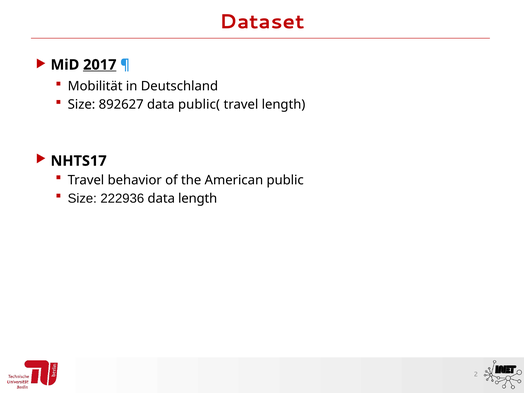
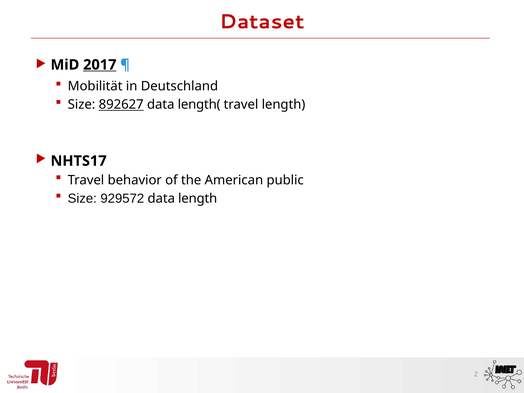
892627 underline: none -> present (121, 105)
public(: public( -> length( (199, 105)
222936: 222936 -> 929572 (122, 198)
